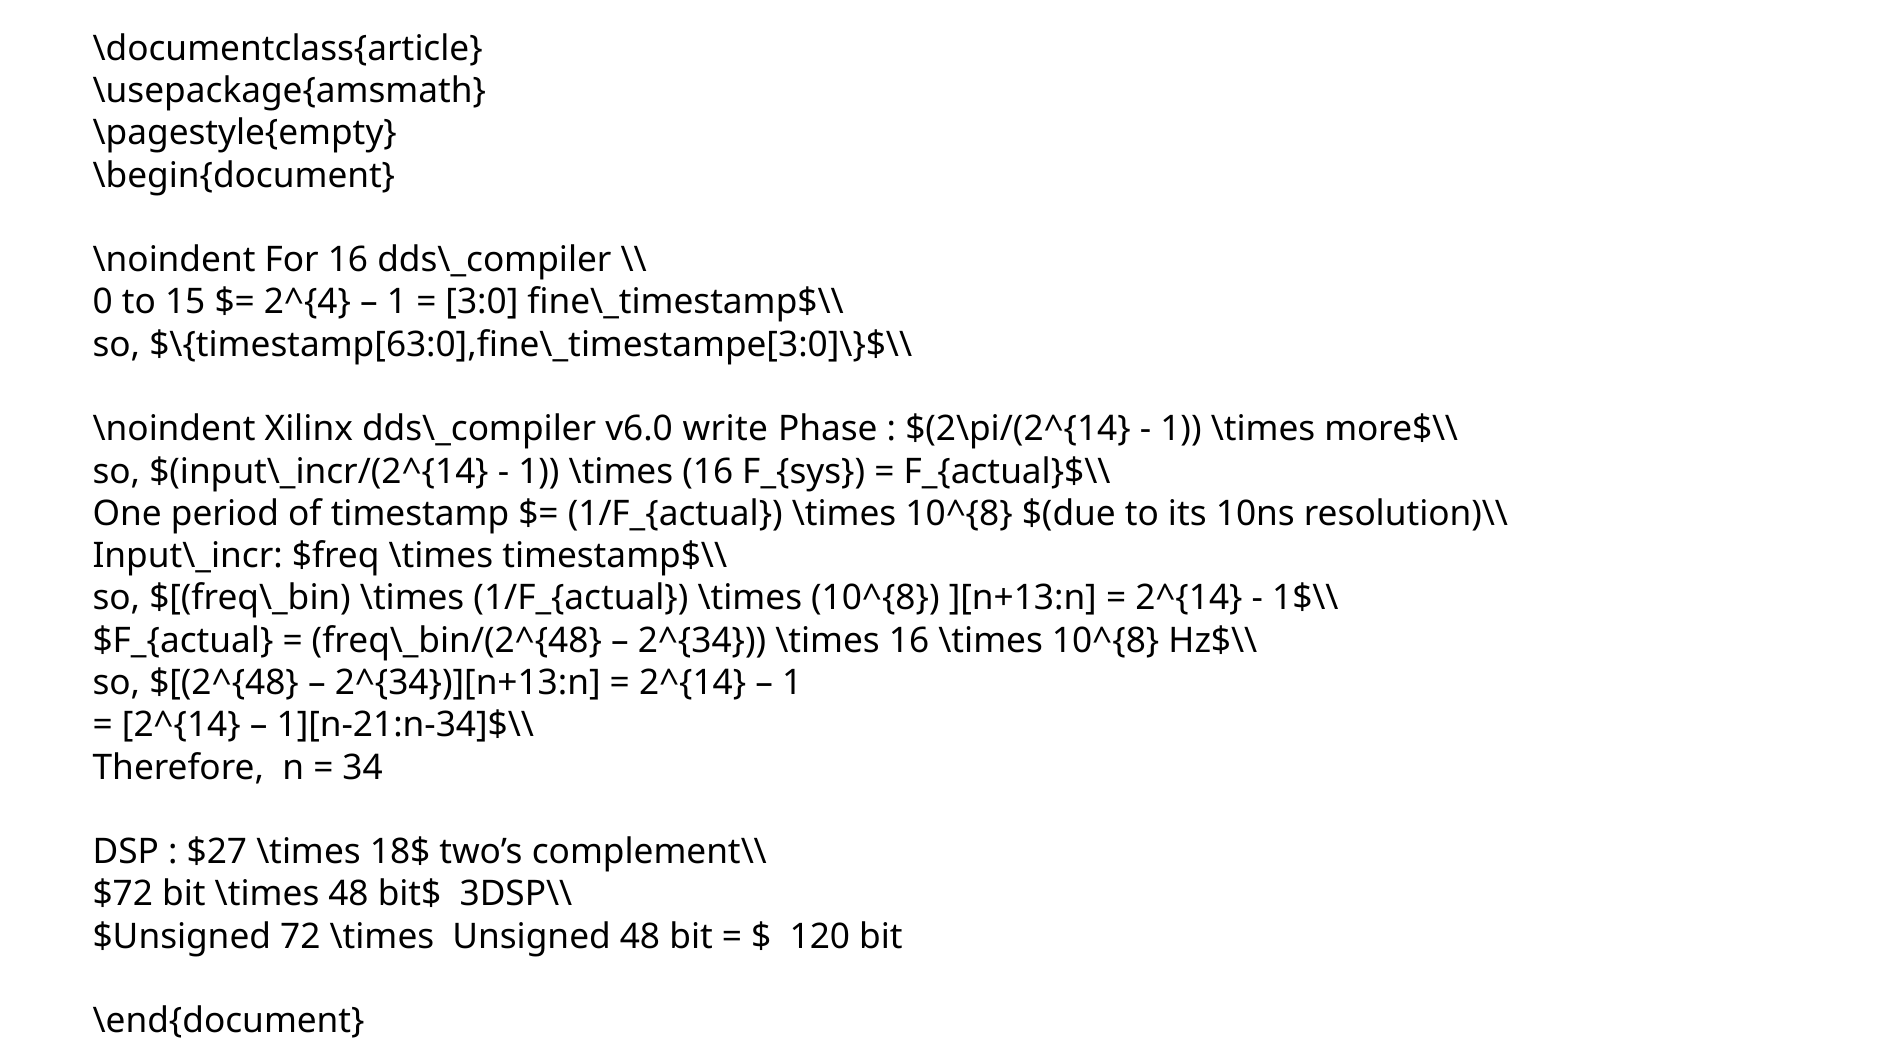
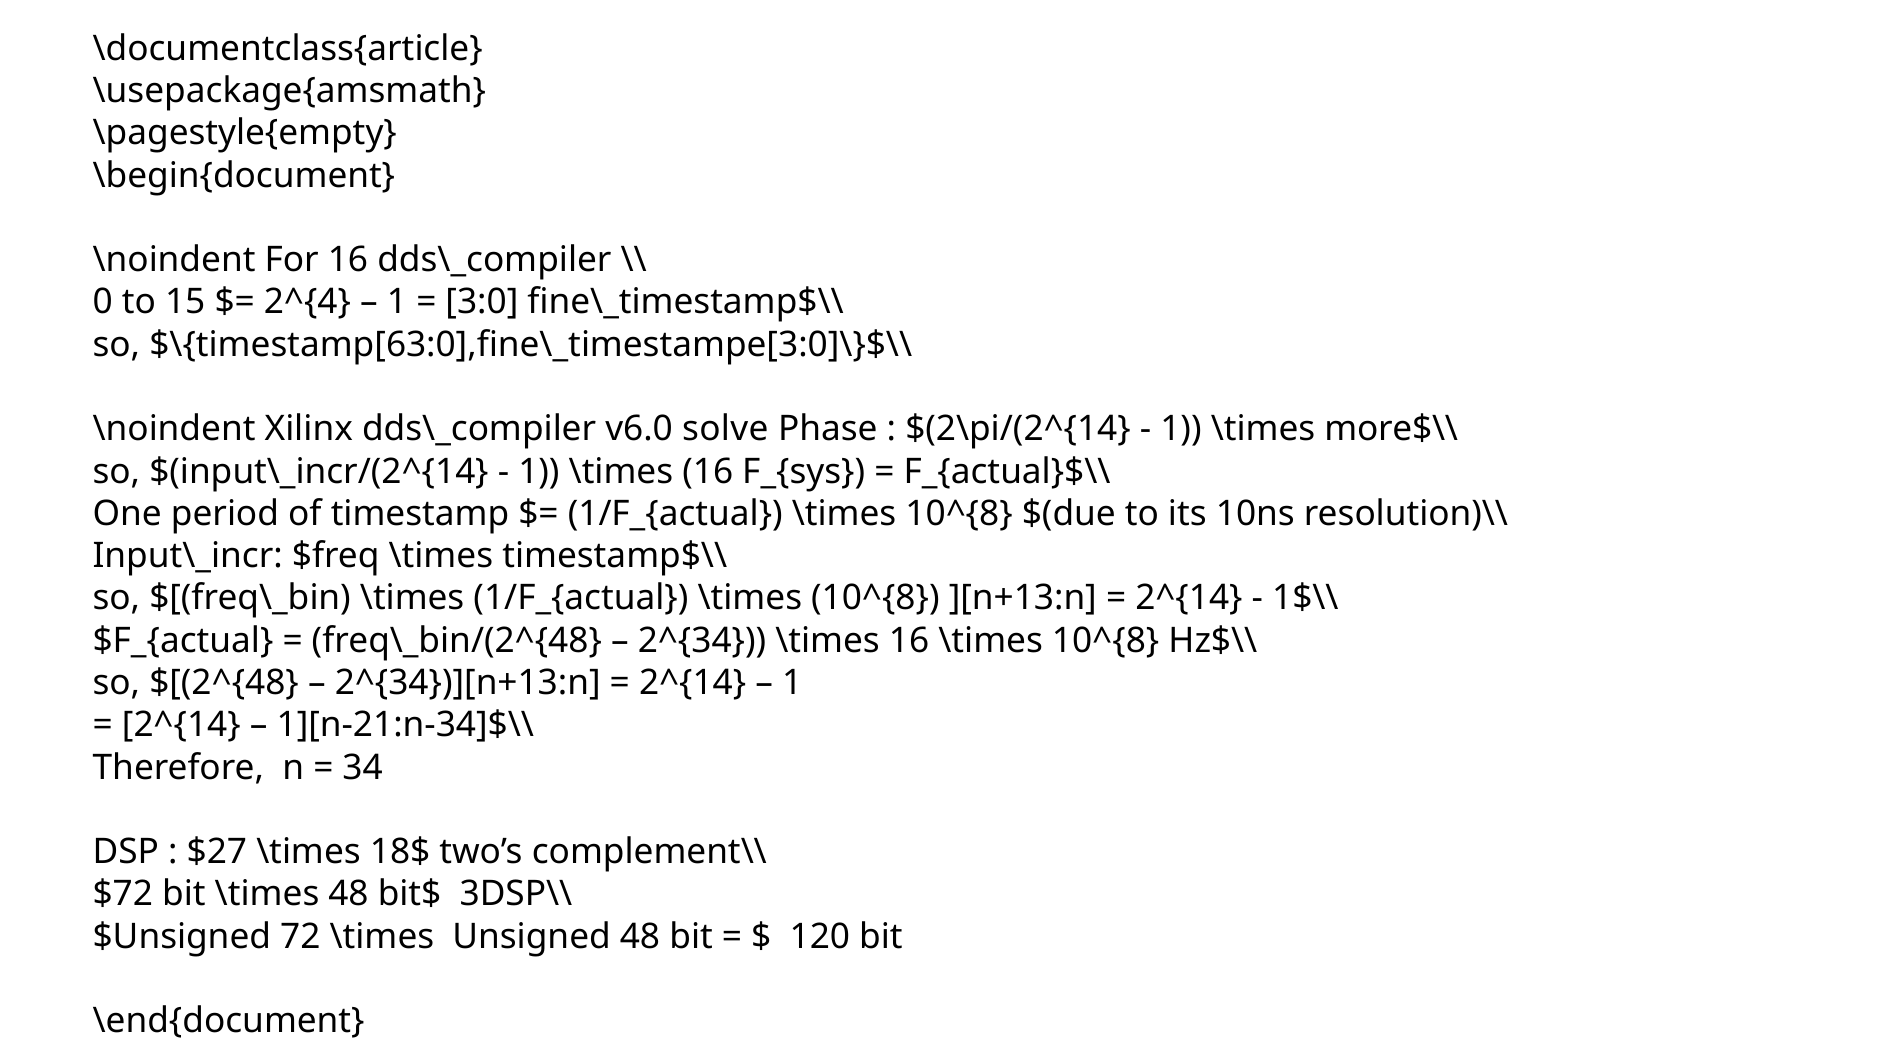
write: write -> solve (725, 429)
